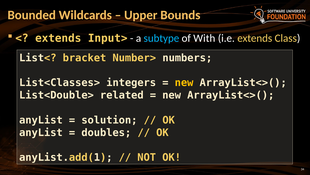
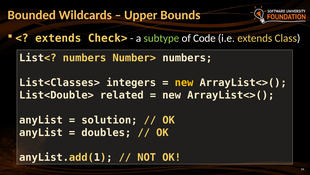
Input>: Input> -> Check> (108, 38)
subtype colour: light blue -> light green (161, 38)
With: With -> Code (204, 38)
List< bracket: bracket -> numbers (84, 58)
